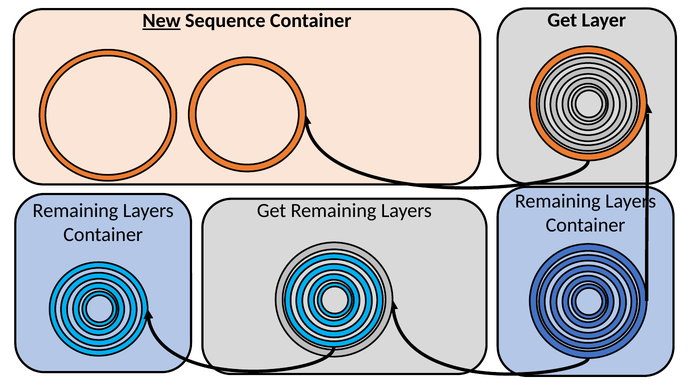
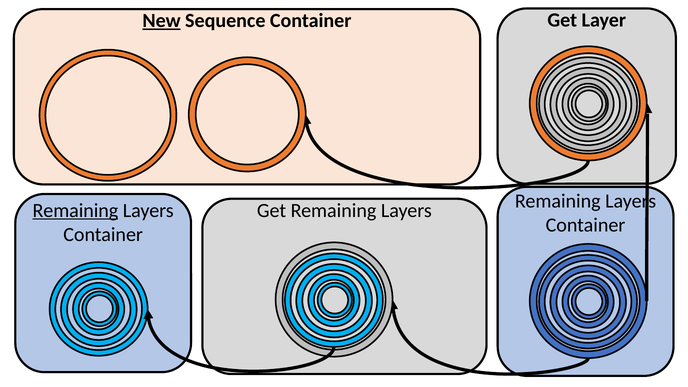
Remaining underline: none -> present (75, 210)
